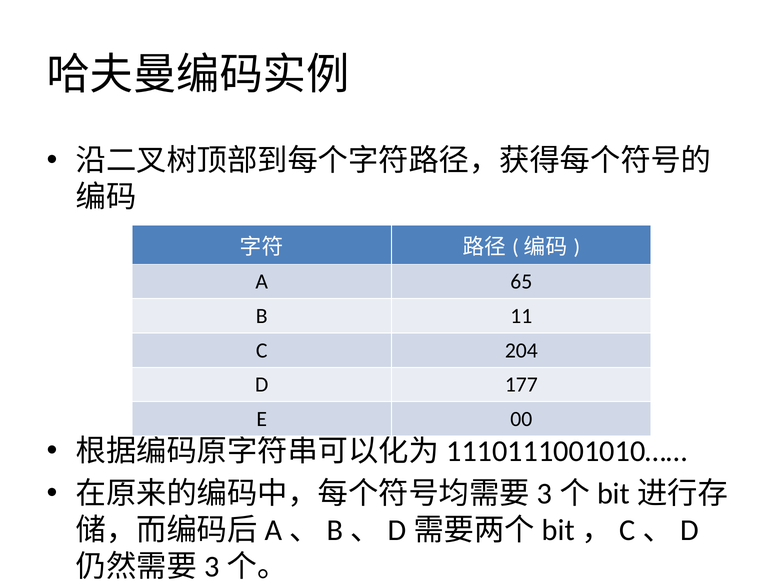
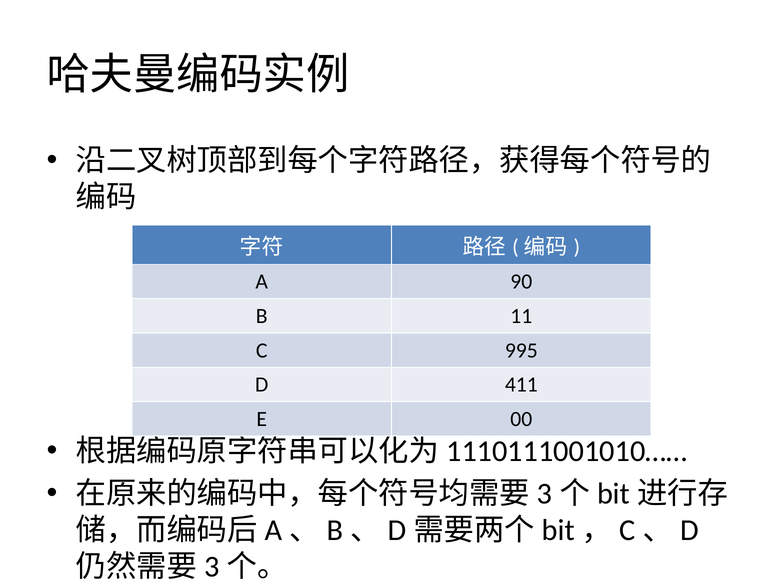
65: 65 -> 90 (521, 281)
204: 204 -> 995 (521, 350)
177: 177 -> 411 (521, 384)
